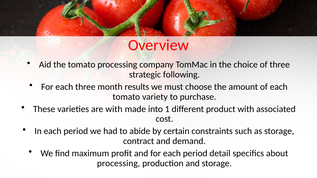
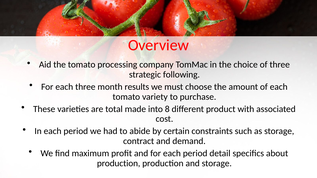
are with: with -> total (114, 109)
1: 1 -> 8 (167, 109)
processing: processing -> production (119, 164)
